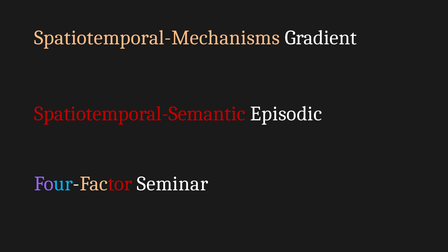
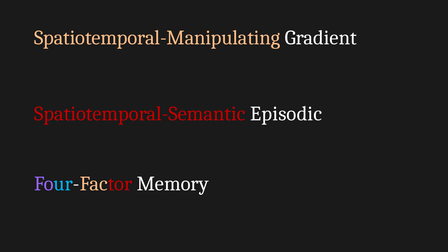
Spatiotemporal-Mechanisms: Spatiotemporal-Mechanisms -> Spatiotemporal-Manipulating (157, 38)
Seminar: Seminar -> Memory (173, 184)
